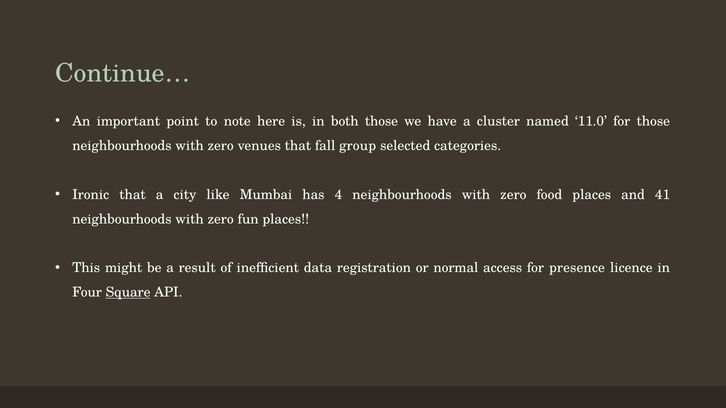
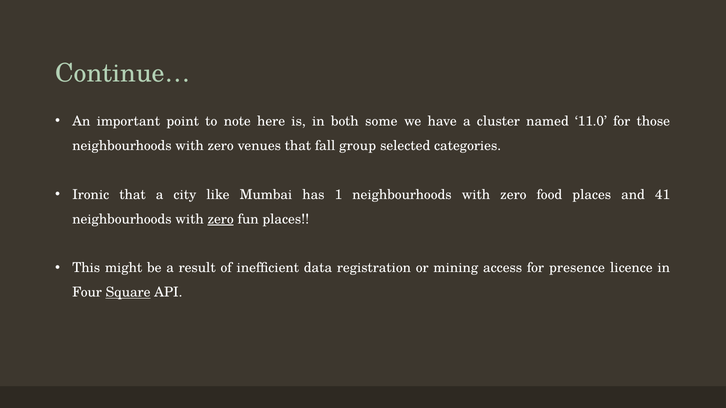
both those: those -> some (381, 121)
4: 4 -> 1 (338, 195)
zero underline: none -> present (221, 219)
normal: normal -> mining (456, 268)
